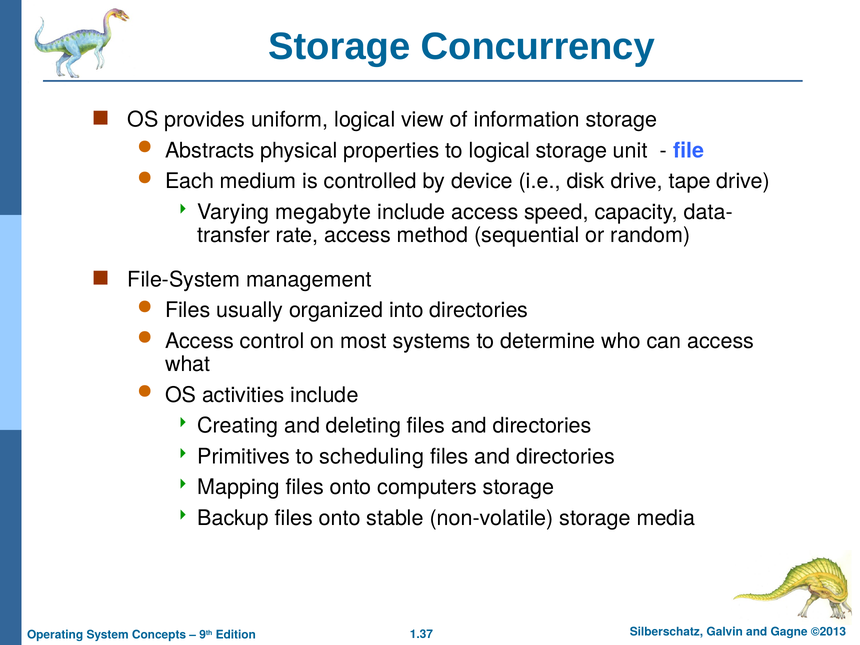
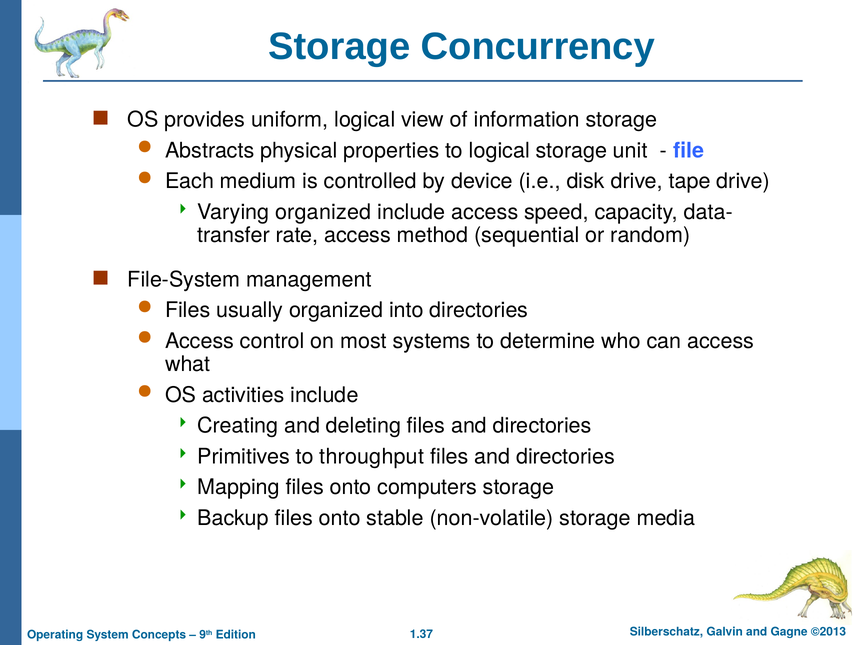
Varying megabyte: megabyte -> organized (323, 212)
scheduling: scheduling -> throughput (372, 456)
